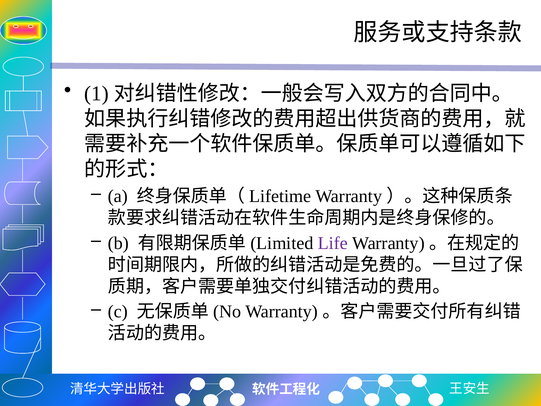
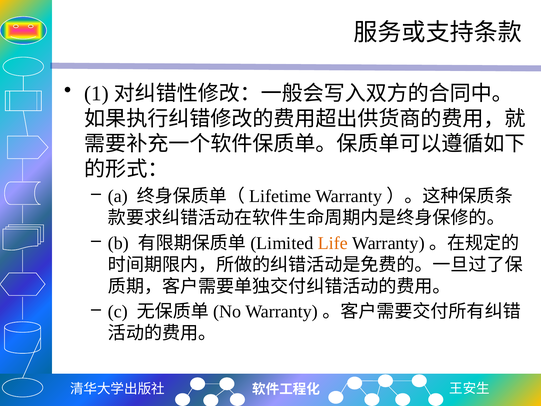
Life colour: purple -> orange (333, 243)
